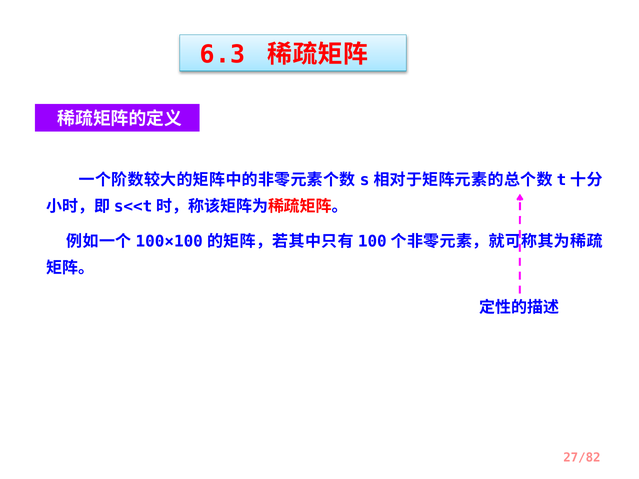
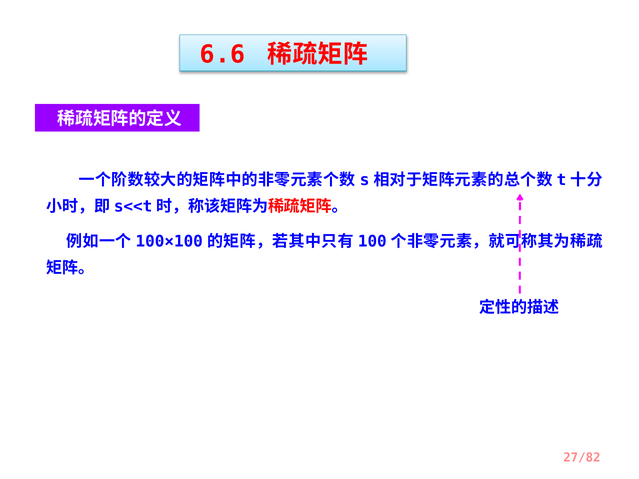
6.3: 6.3 -> 6.6 (223, 55)
